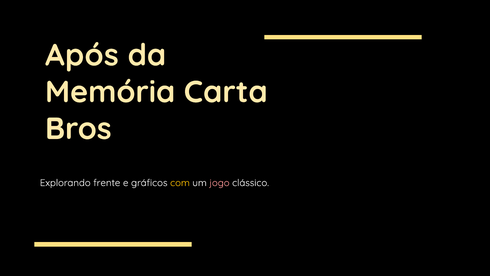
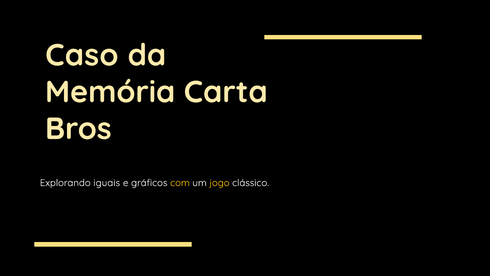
Após: Após -> Caso (82, 55)
frente: frente -> iguais (107, 183)
jogo colour: pink -> yellow (219, 183)
